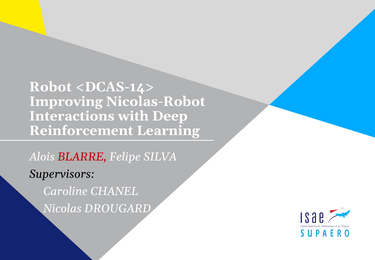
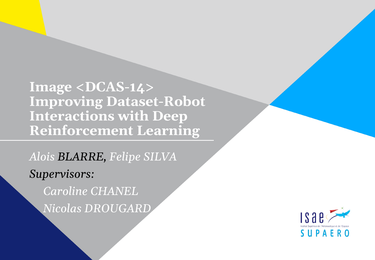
Robot: Robot -> Image (51, 87)
Nicolas-Robot: Nicolas-Robot -> Dataset-Robot (156, 101)
BLARRE colour: red -> black (82, 157)
